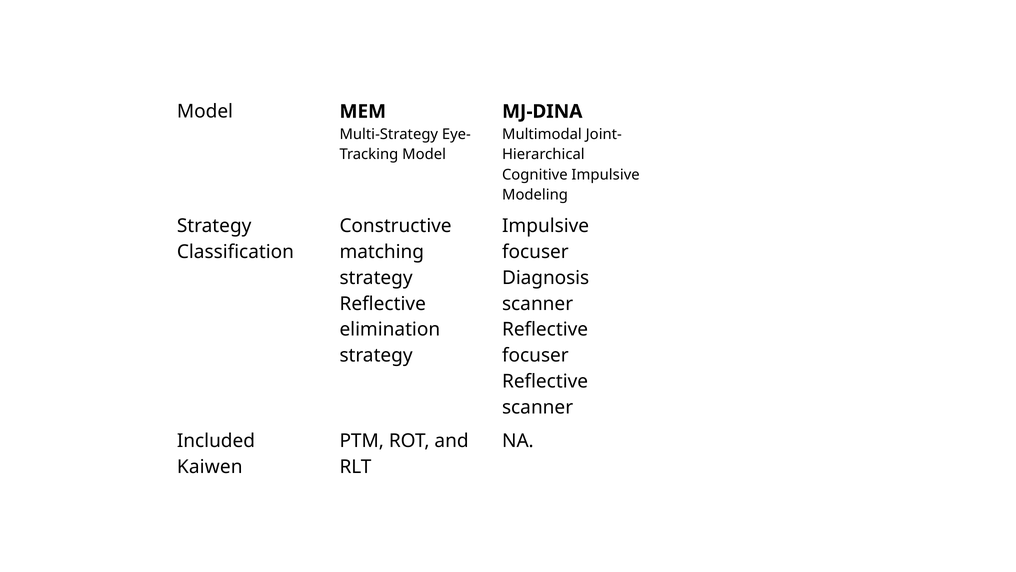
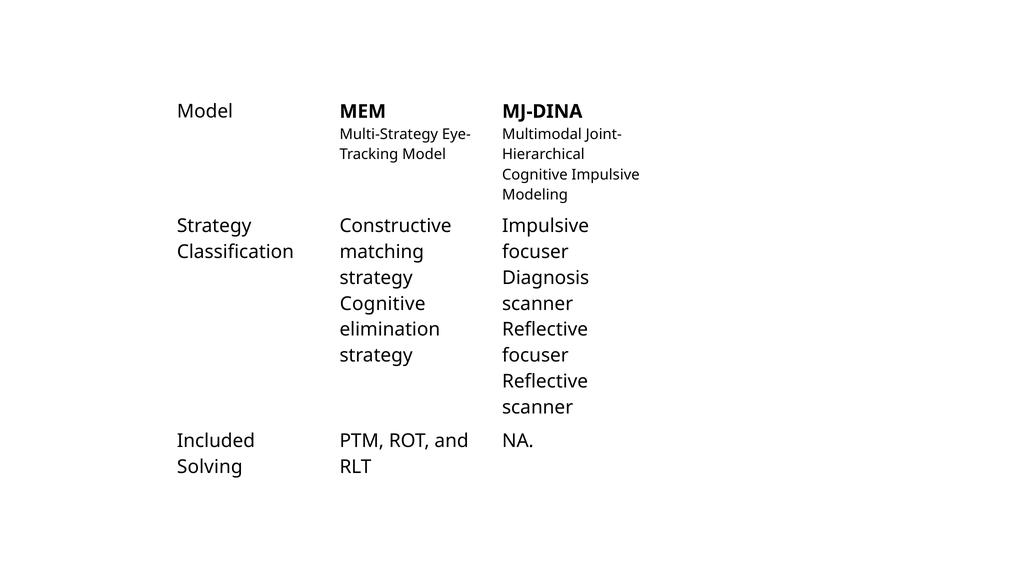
Reflective: Reflective -> Cognitive (383, 303)
Kaiwen: Kaiwen -> Solving (210, 467)
